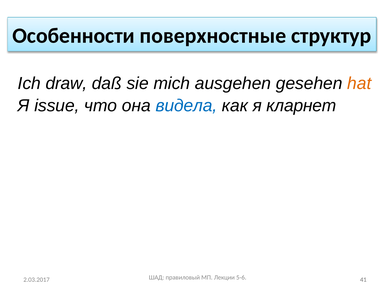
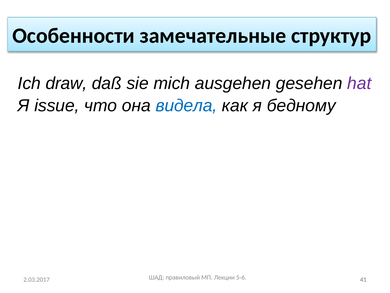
поверхностные: поверхностные -> замечательные (213, 36)
hat colour: orange -> purple (359, 83)
кларнет: кларнет -> бедному (301, 105)
